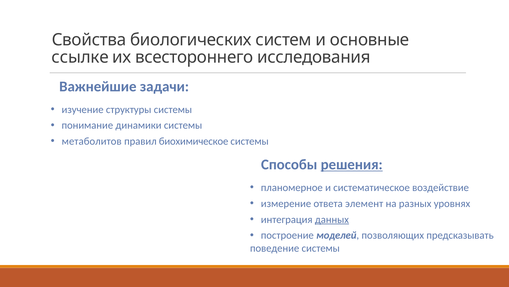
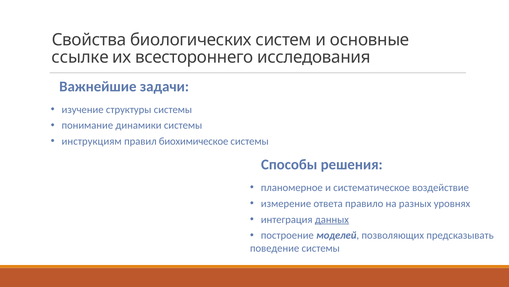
метаболитов: метаболитов -> инструкциям (92, 141)
решения underline: present -> none (352, 164)
элемент: элемент -> правило (364, 203)
